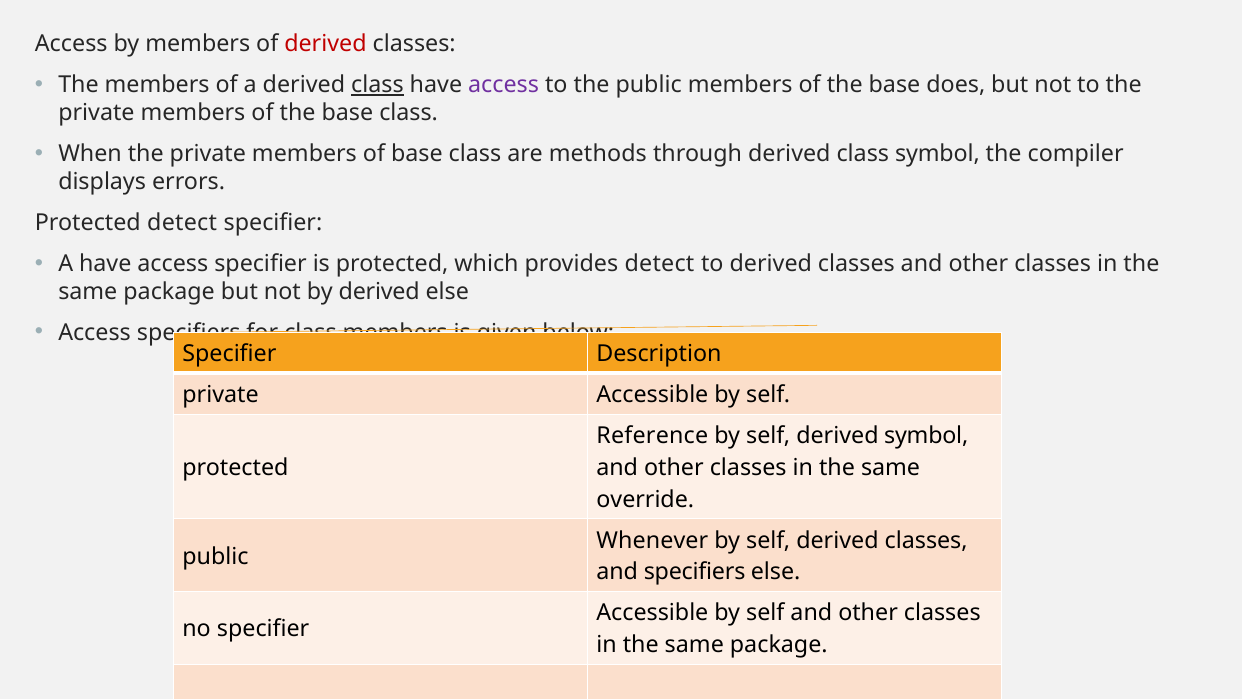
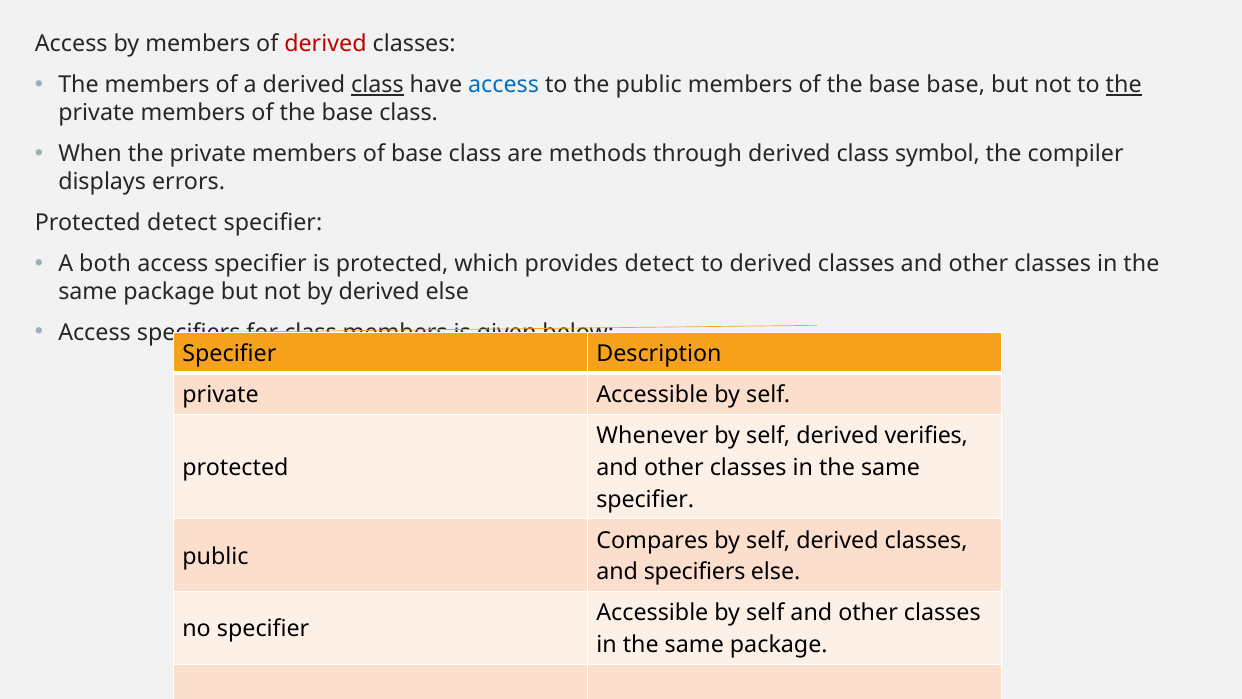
access colour: purple -> blue (504, 85)
base does: does -> base (956, 85)
the underline: none -> present (1124, 85)
A have: have -> both (105, 263)
Reference: Reference -> Whenever (652, 436)
derived symbol: symbol -> verifies (926, 436)
override: override -> specifier (645, 499)
Whenever: Whenever -> Compares (652, 540)
